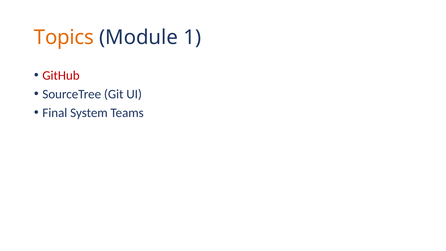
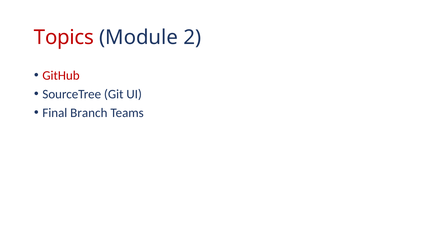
Topics colour: orange -> red (64, 37)
1: 1 -> 2 (192, 37)
System: System -> Branch (89, 113)
